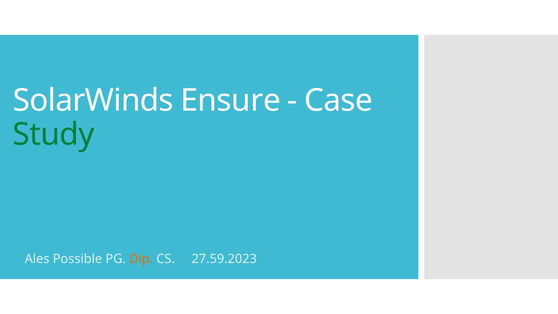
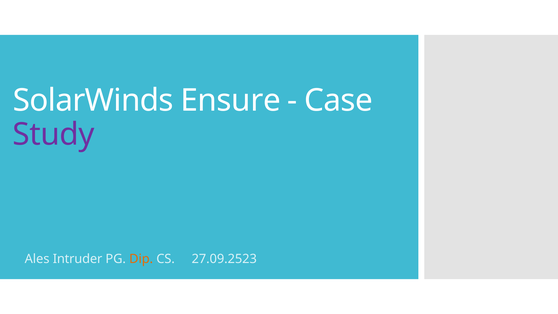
Study colour: green -> purple (54, 134)
Possible: Possible -> Intruder (78, 259)
27.59.2023: 27.59.2023 -> 27.09.2523 (224, 259)
